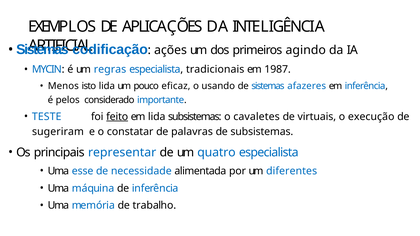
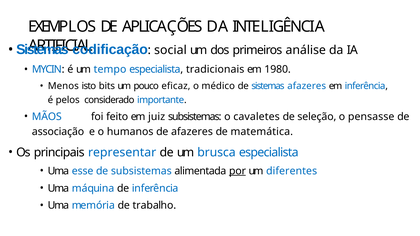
ações: ações -> social (170, 50)
agindo: agindo -> análise (306, 50)
regras: regras -> tempo (110, 69)
1987: 1987 -> 1980 (278, 69)
isto lida: lida -> bits (107, 86)
usando: usando -> médico (218, 86)
TESTE: TESTE -> MÃOS (47, 117)
feito underline: present -> none (117, 117)
em lida: lida -> juiz (157, 117)
virtuais: virtuais -> seleção (317, 117)
execução: execução -> pensasse (371, 117)
sugeriram: sugeriram -> associação (58, 132)
constatar: constatar -> humanos (130, 132)
de palavras: palavras -> afazeres (192, 132)
de subsistemas: subsistemas -> matemática (262, 132)
quatro: quatro -> brusca (216, 153)
de necessidade: necessidade -> subsistemas (141, 171)
por underline: none -> present (237, 171)
